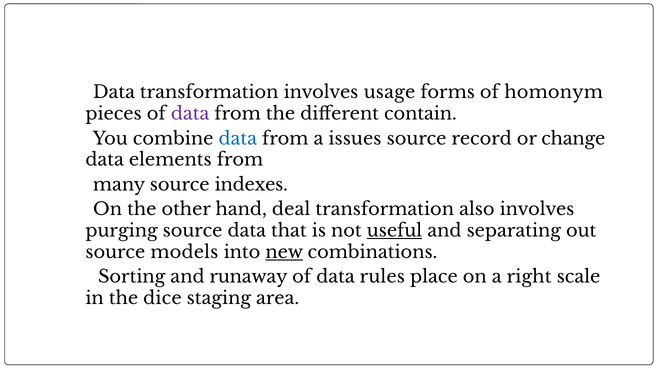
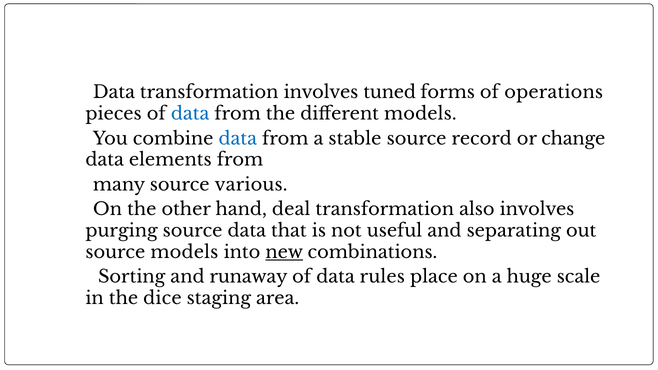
usage: usage -> tuned (390, 93)
homonym: homonym -> operations (554, 93)
data colour: purple -> blue (190, 114)
different contain: contain -> models (420, 114)
issues: issues -> stable (355, 139)
indexes: indexes -> various (251, 185)
useful underline: present -> none (395, 231)
right: right -> huge (529, 277)
